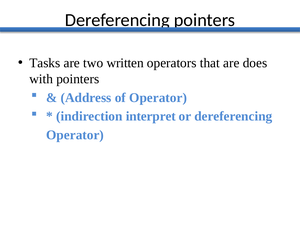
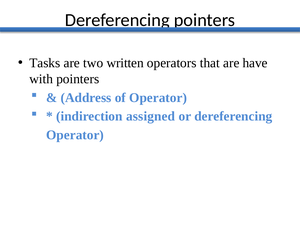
does: does -> have (255, 63)
interpret: interpret -> assigned (151, 116)
